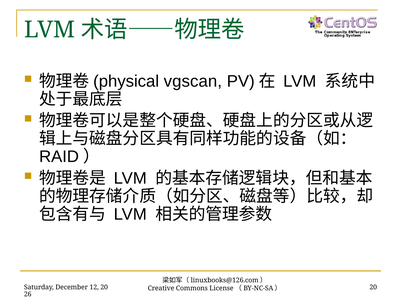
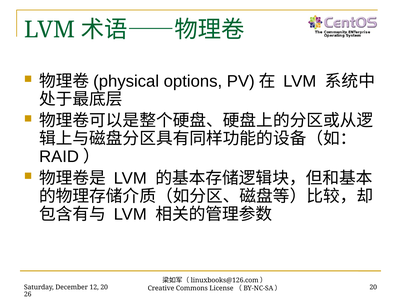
vgscan: vgscan -> options (193, 81)
